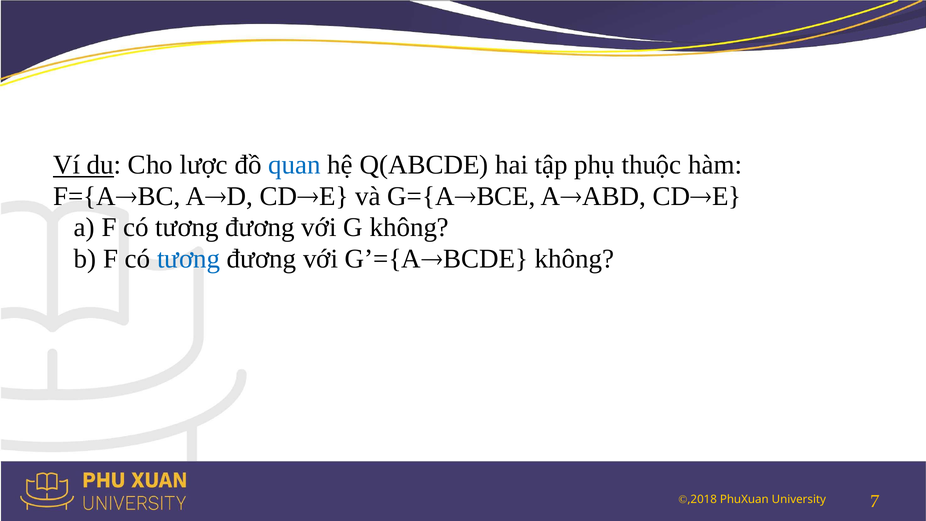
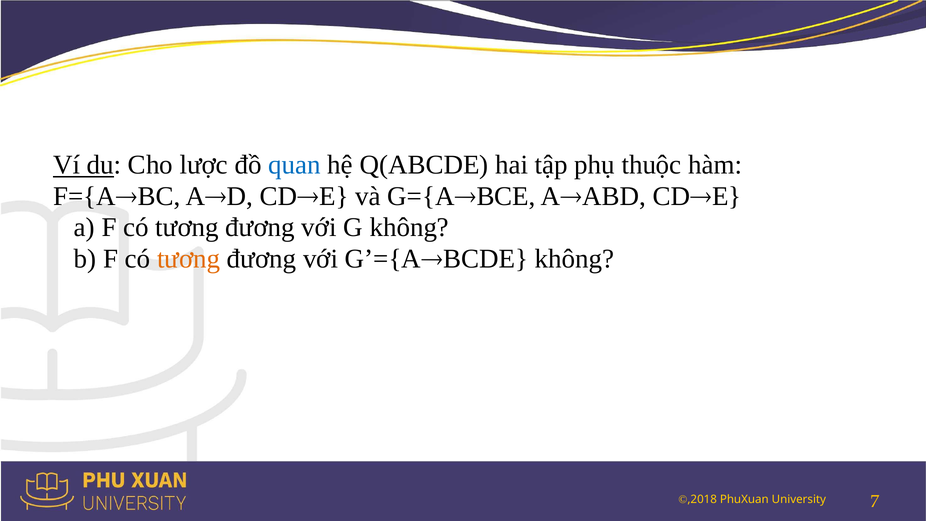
tương colour: blue -> orange (189, 259)
